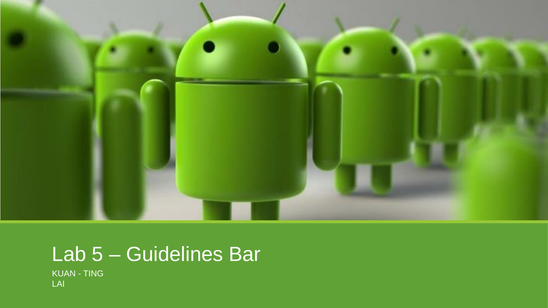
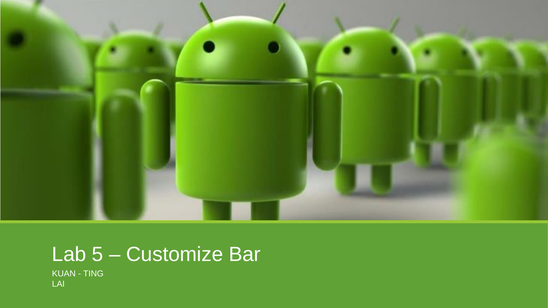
Guidelines: Guidelines -> Customize (175, 255)
